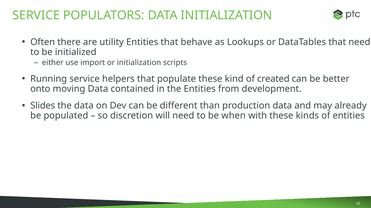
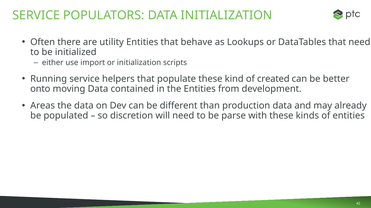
Slides: Slides -> Areas (43, 106)
when: when -> parse (234, 116)
